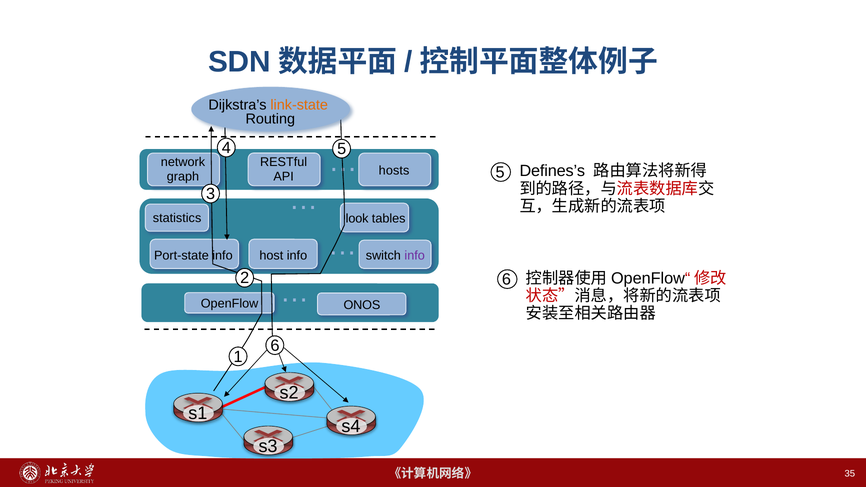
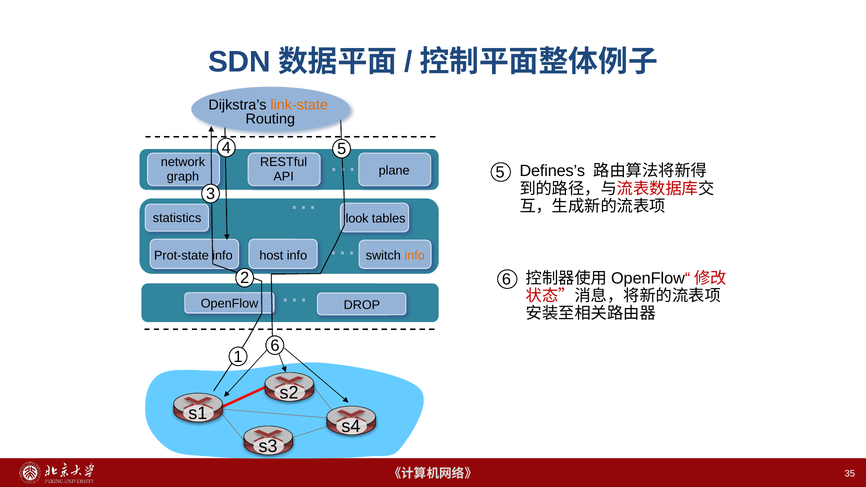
hosts: hosts -> plane (394, 171)
Port-state: Port-state -> Prot-state (181, 256)
info colour: purple -> orange (415, 255)
ONOS: ONOS -> DROP (362, 305)
